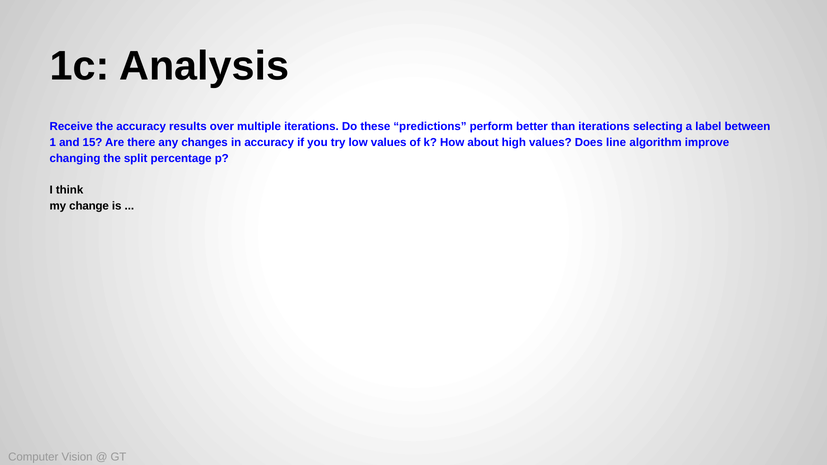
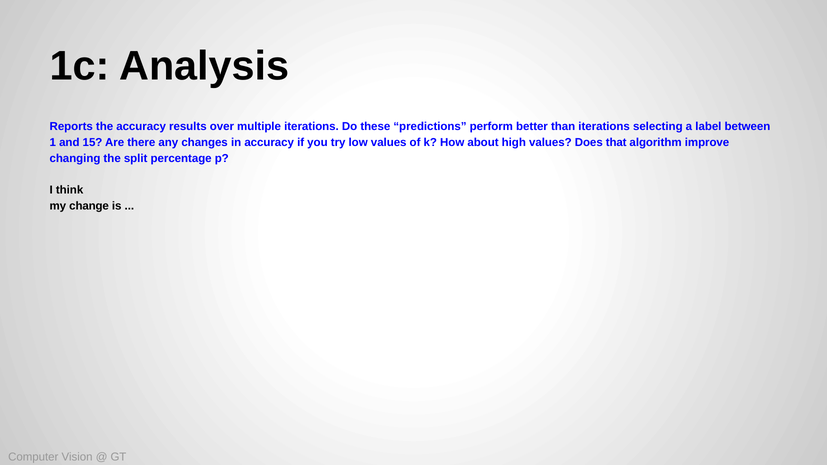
Receive: Receive -> Reports (71, 127)
line: line -> that (616, 142)
